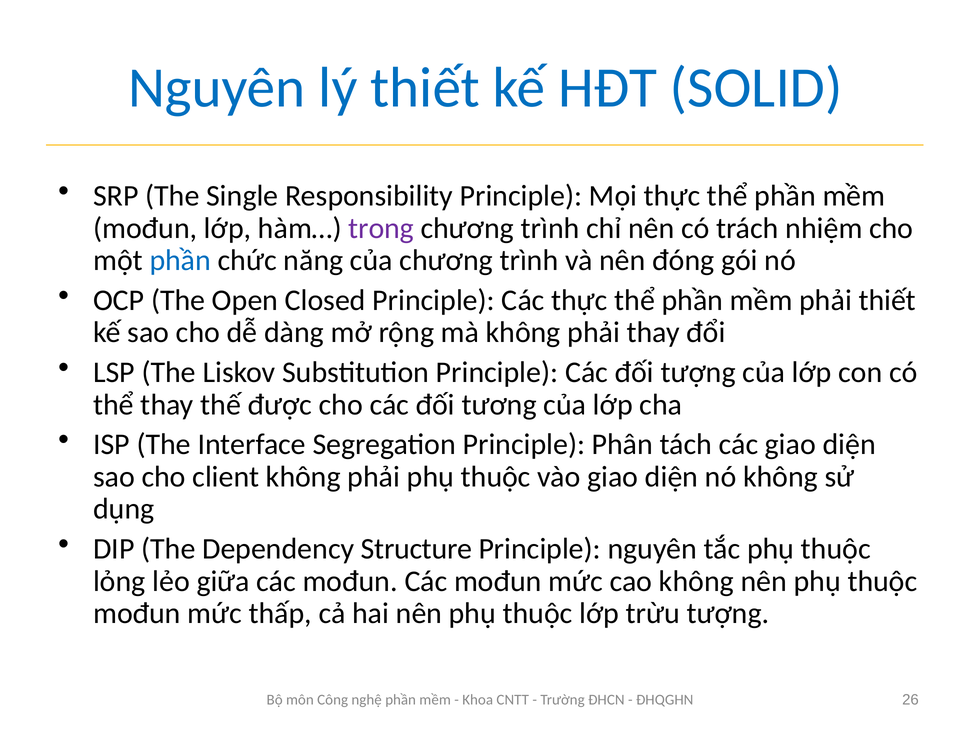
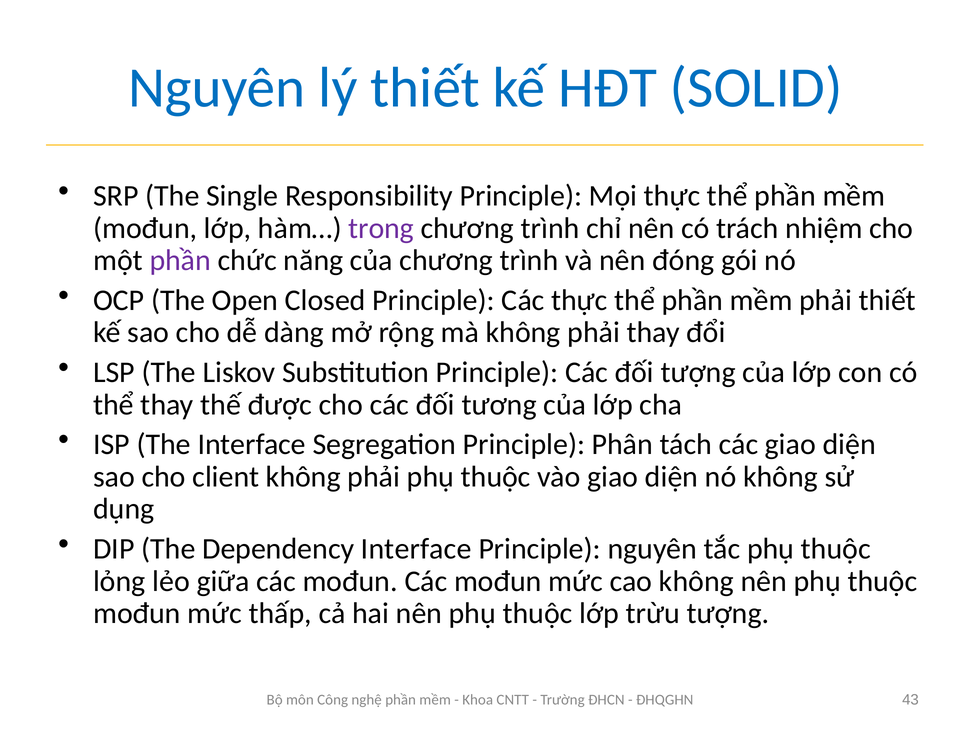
phần colour: blue -> purple (180, 261)
Dependency Structure: Structure -> Interface (416, 549)
26: 26 -> 43 (910, 700)
